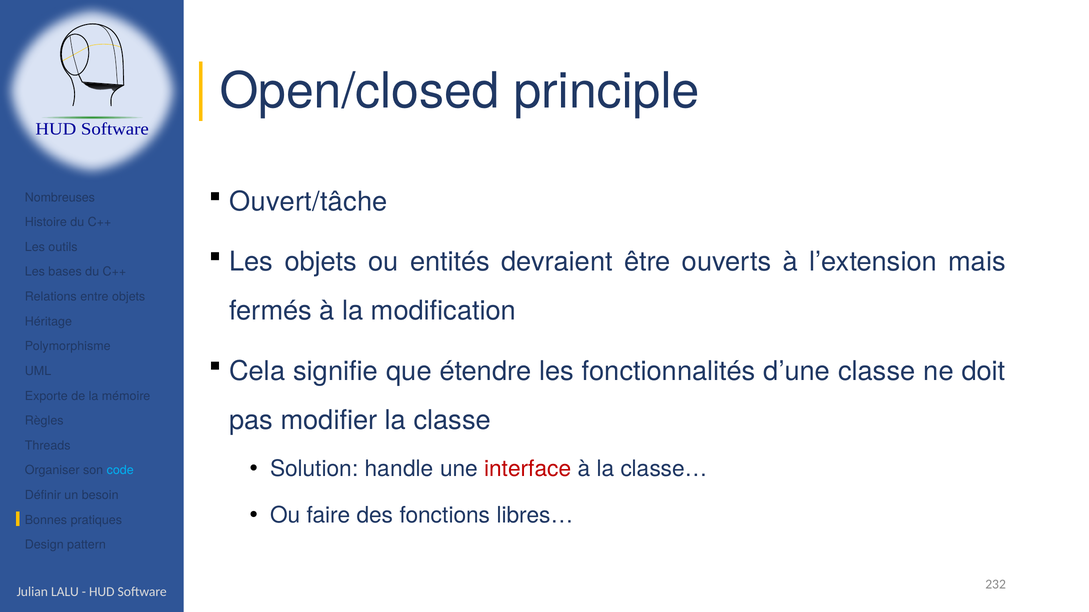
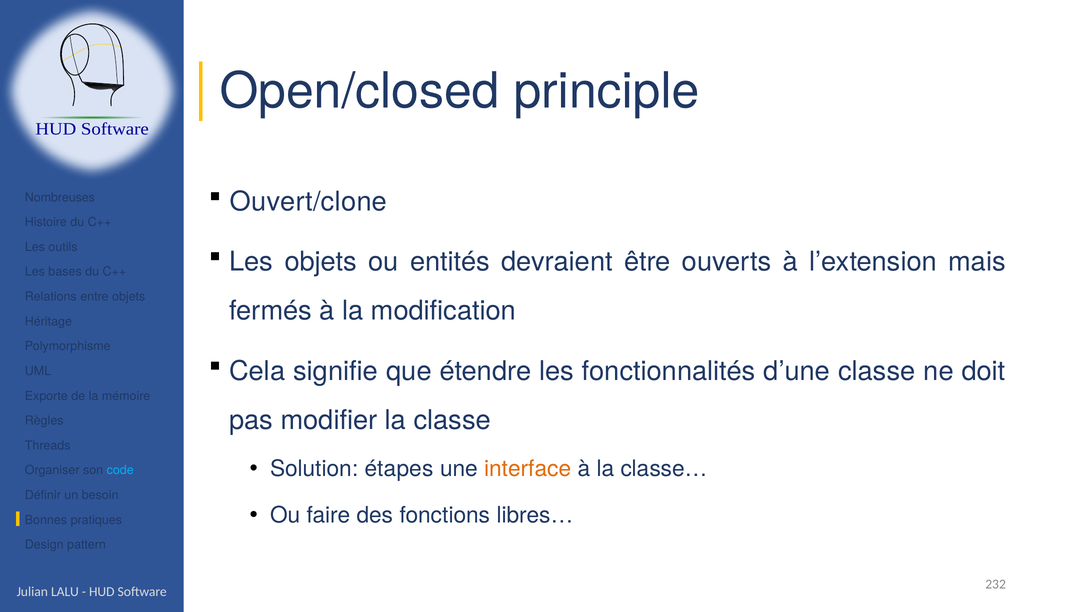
Ouvert/tâche: Ouvert/tâche -> Ouvert/clone (308, 202)
handle: handle -> étapes (399, 469)
interface colour: red -> orange (528, 469)
